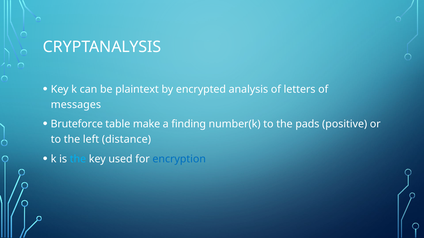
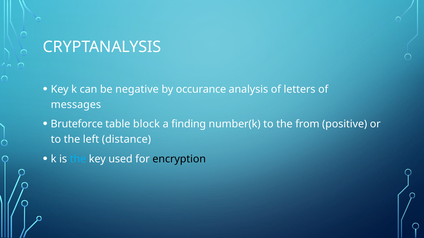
plaintext: plaintext -> negative (137, 89)
encrypted: encrypted -> occurance (201, 89)
make: make -> block (146, 124)
pads: pads -> from (307, 124)
encryption colour: blue -> black (179, 159)
